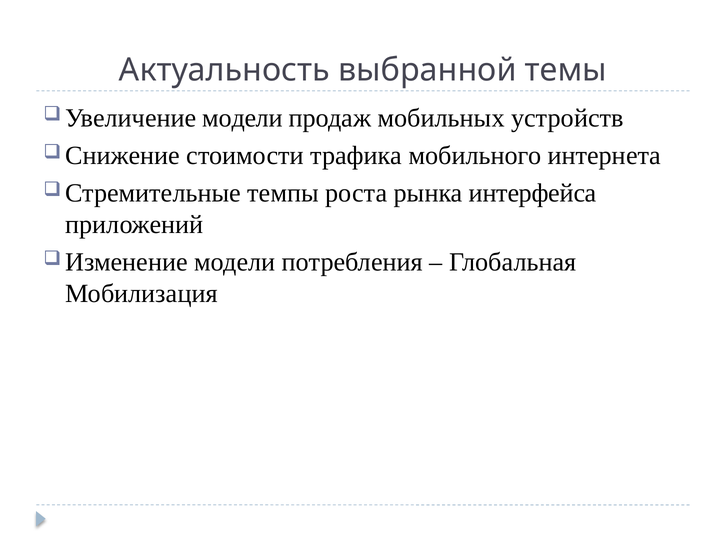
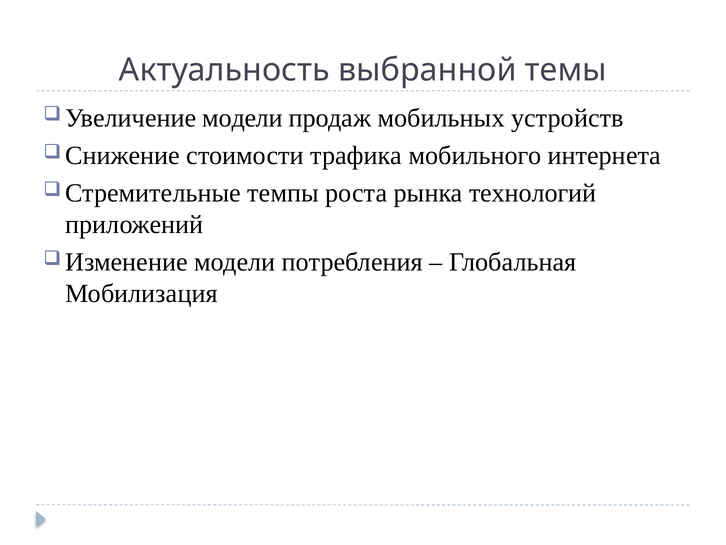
интерфейса: интерфейса -> технологий (533, 193)
